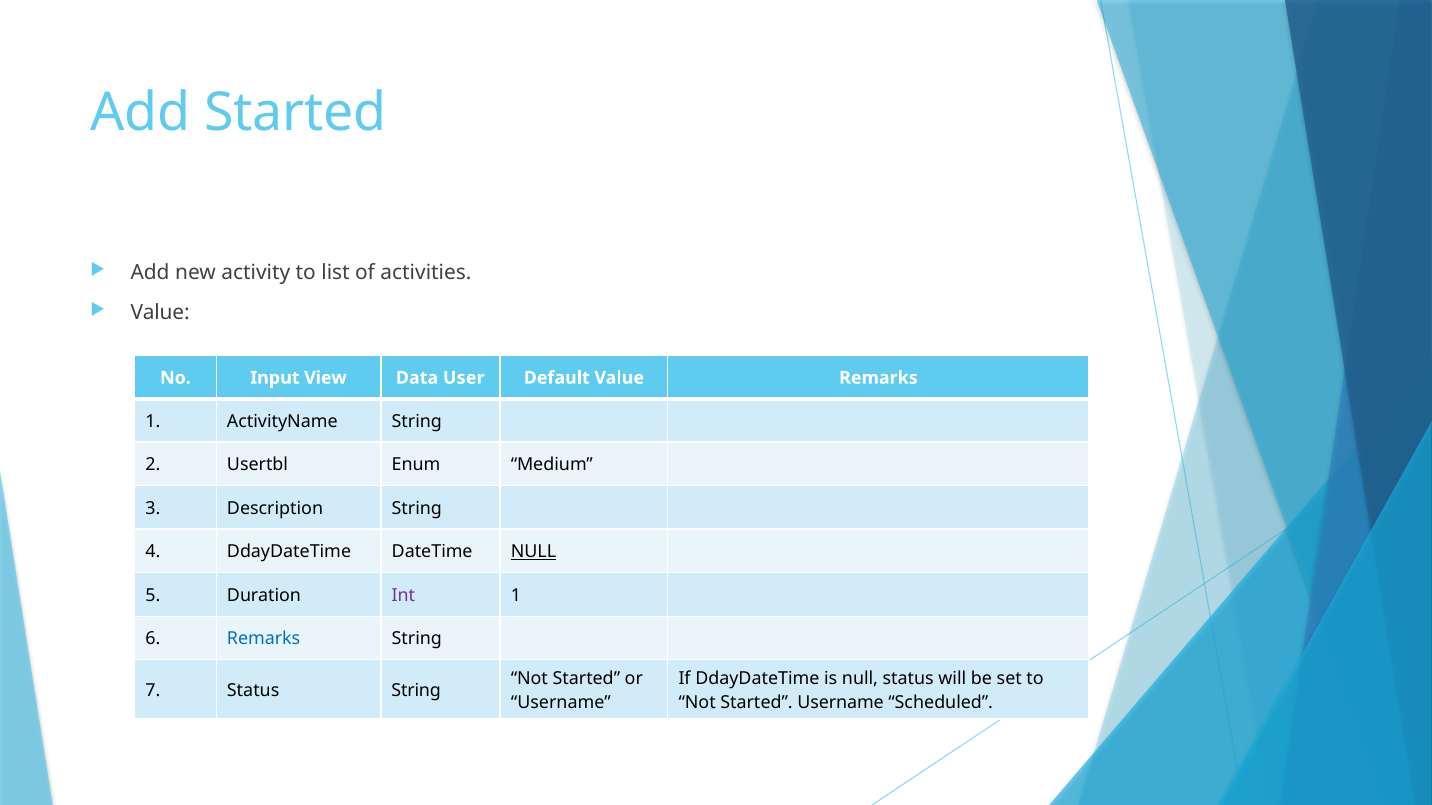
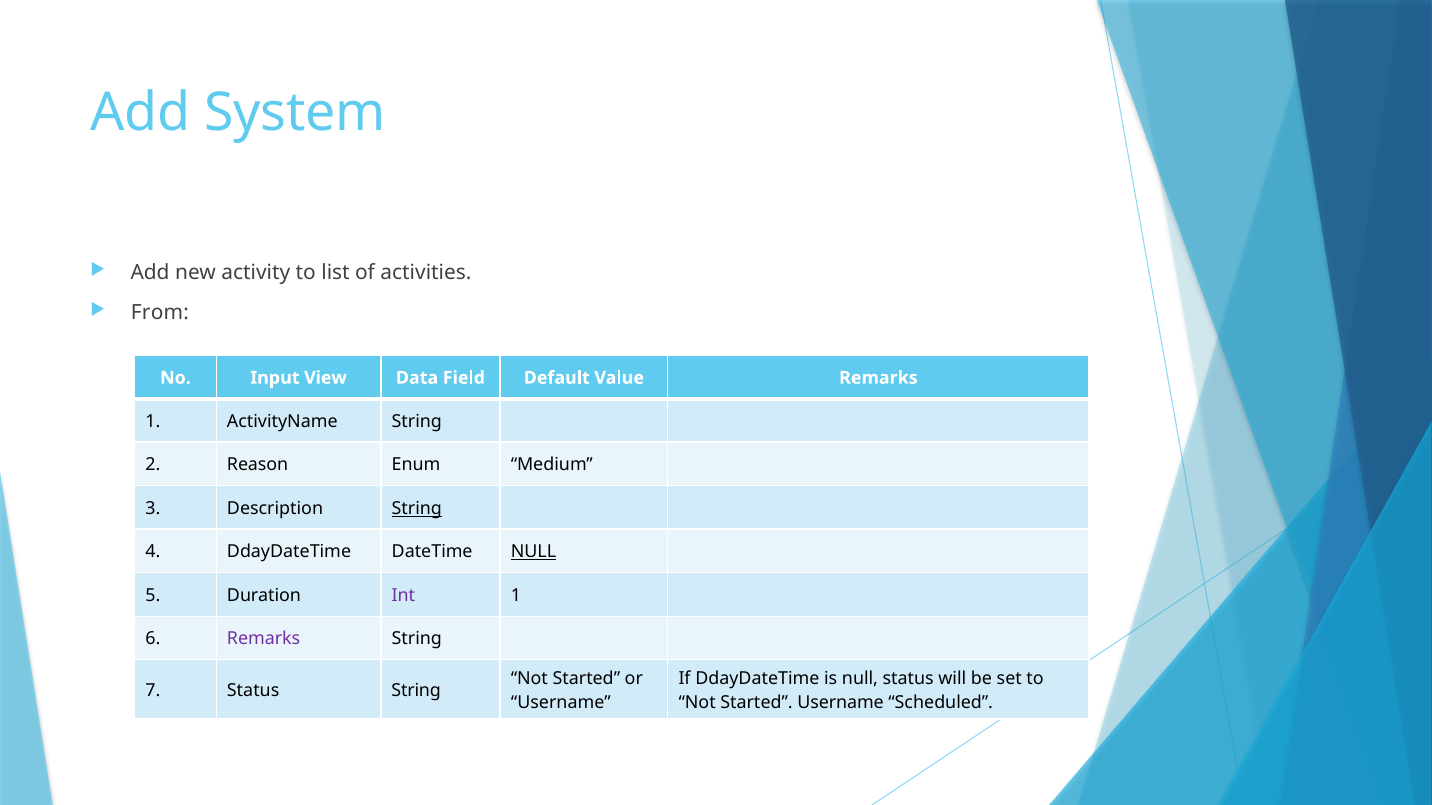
Add Started: Started -> System (295, 113)
Value: Value -> From (160, 313)
User: User -> Field (464, 378)
Usertbl: Usertbl -> Reason (258, 465)
String underline: none -> present (417, 509)
Remarks colour: blue -> purple (264, 639)
